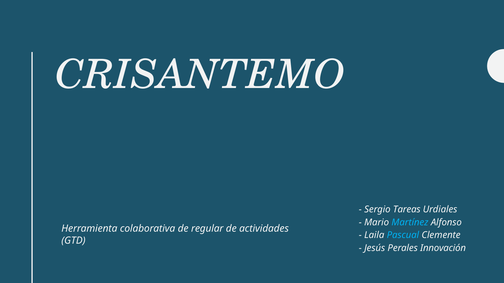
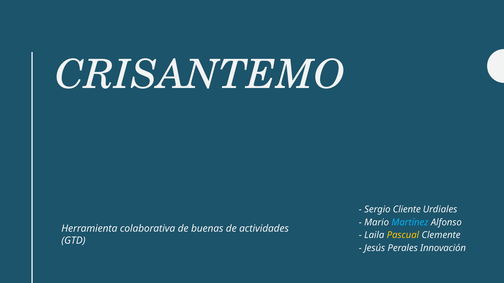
Tareas: Tareas -> Cliente (407, 210)
regular: regular -> buenas (207, 229)
Pascual colour: light blue -> yellow (403, 236)
